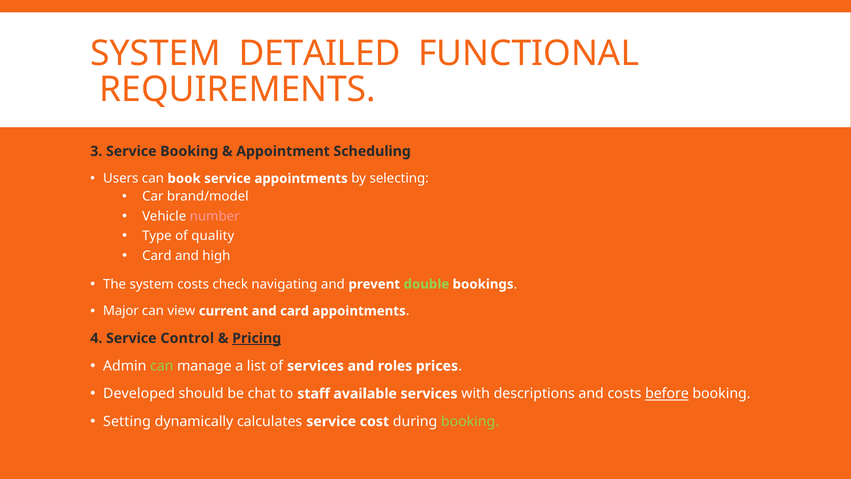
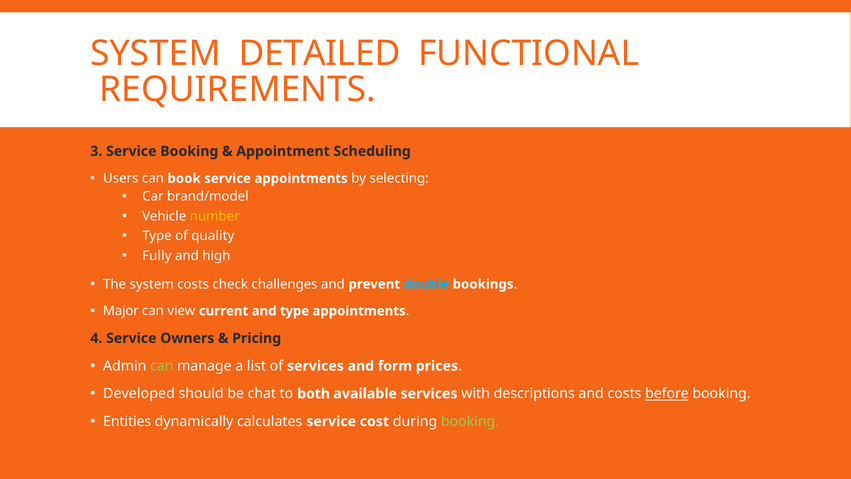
number colour: pink -> yellow (215, 216)
Card: Card -> Fully (157, 255)
navigating: navigating -> challenges (285, 284)
double colour: light green -> light blue (426, 284)
and card: card -> type (295, 311)
Control: Control -> Owners (187, 338)
Pricing underline: present -> none (257, 338)
roles: roles -> form (395, 366)
staff: staff -> both (314, 393)
Setting: Setting -> Entities (127, 421)
